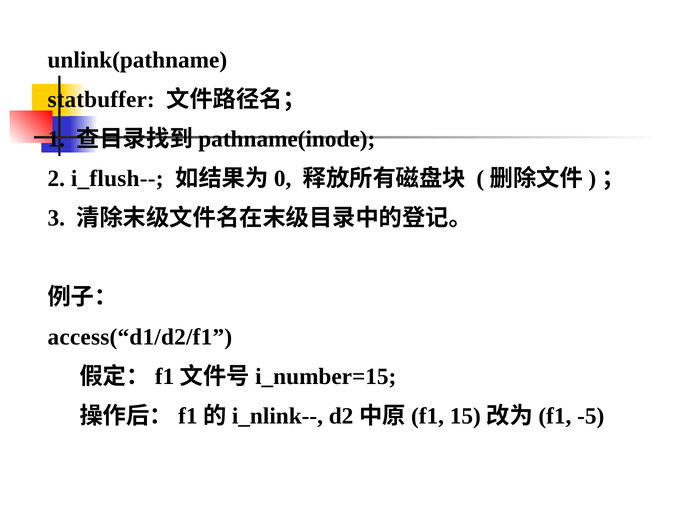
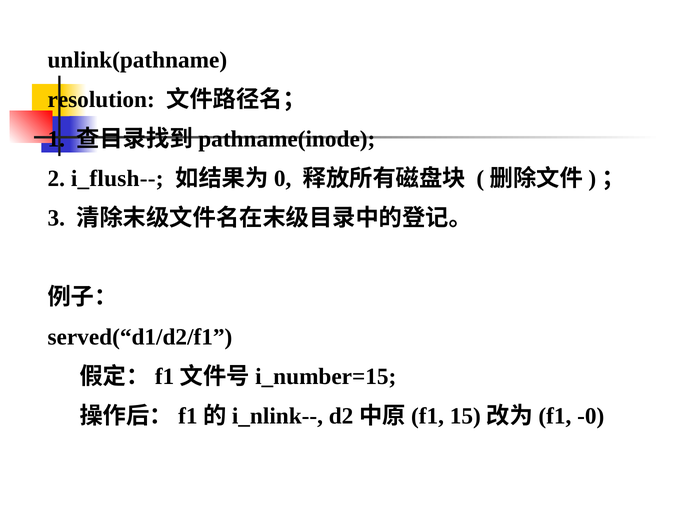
statbuffer: statbuffer -> resolution (101, 99)
access(“d1/d2/f1: access(“d1/d2/f1 -> served(“d1/d2/f1 (140, 337)
-5: -5 -> -0 (591, 416)
